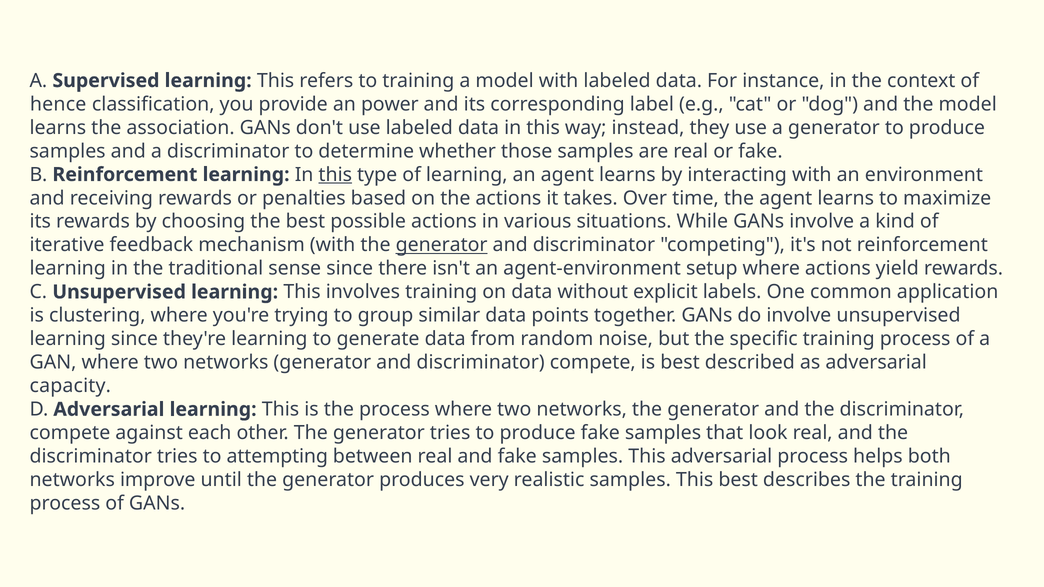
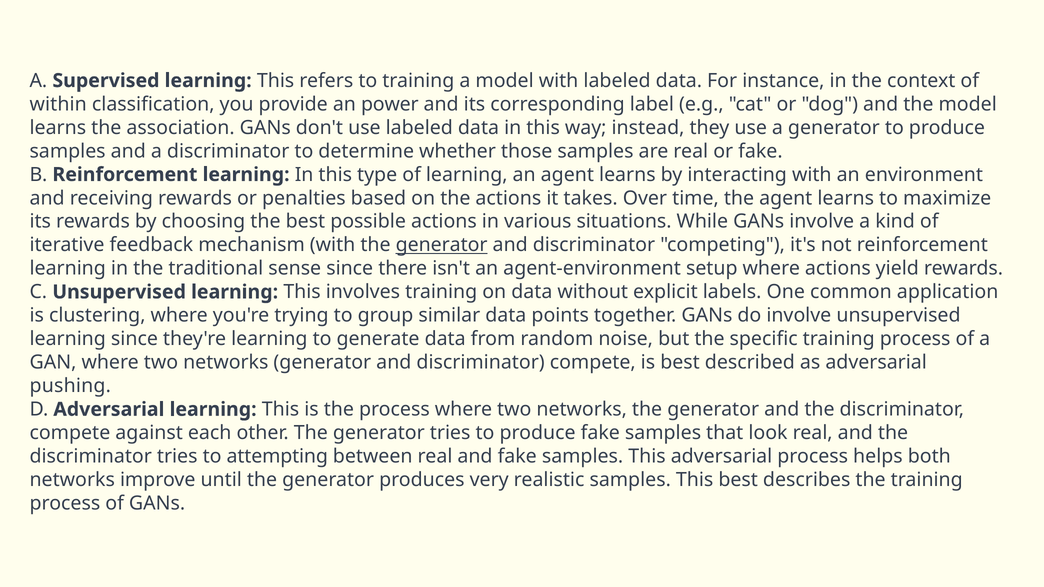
hence: hence -> within (58, 104)
this underline: present -> none (335, 175)
capacity: capacity -> pushing (70, 386)
